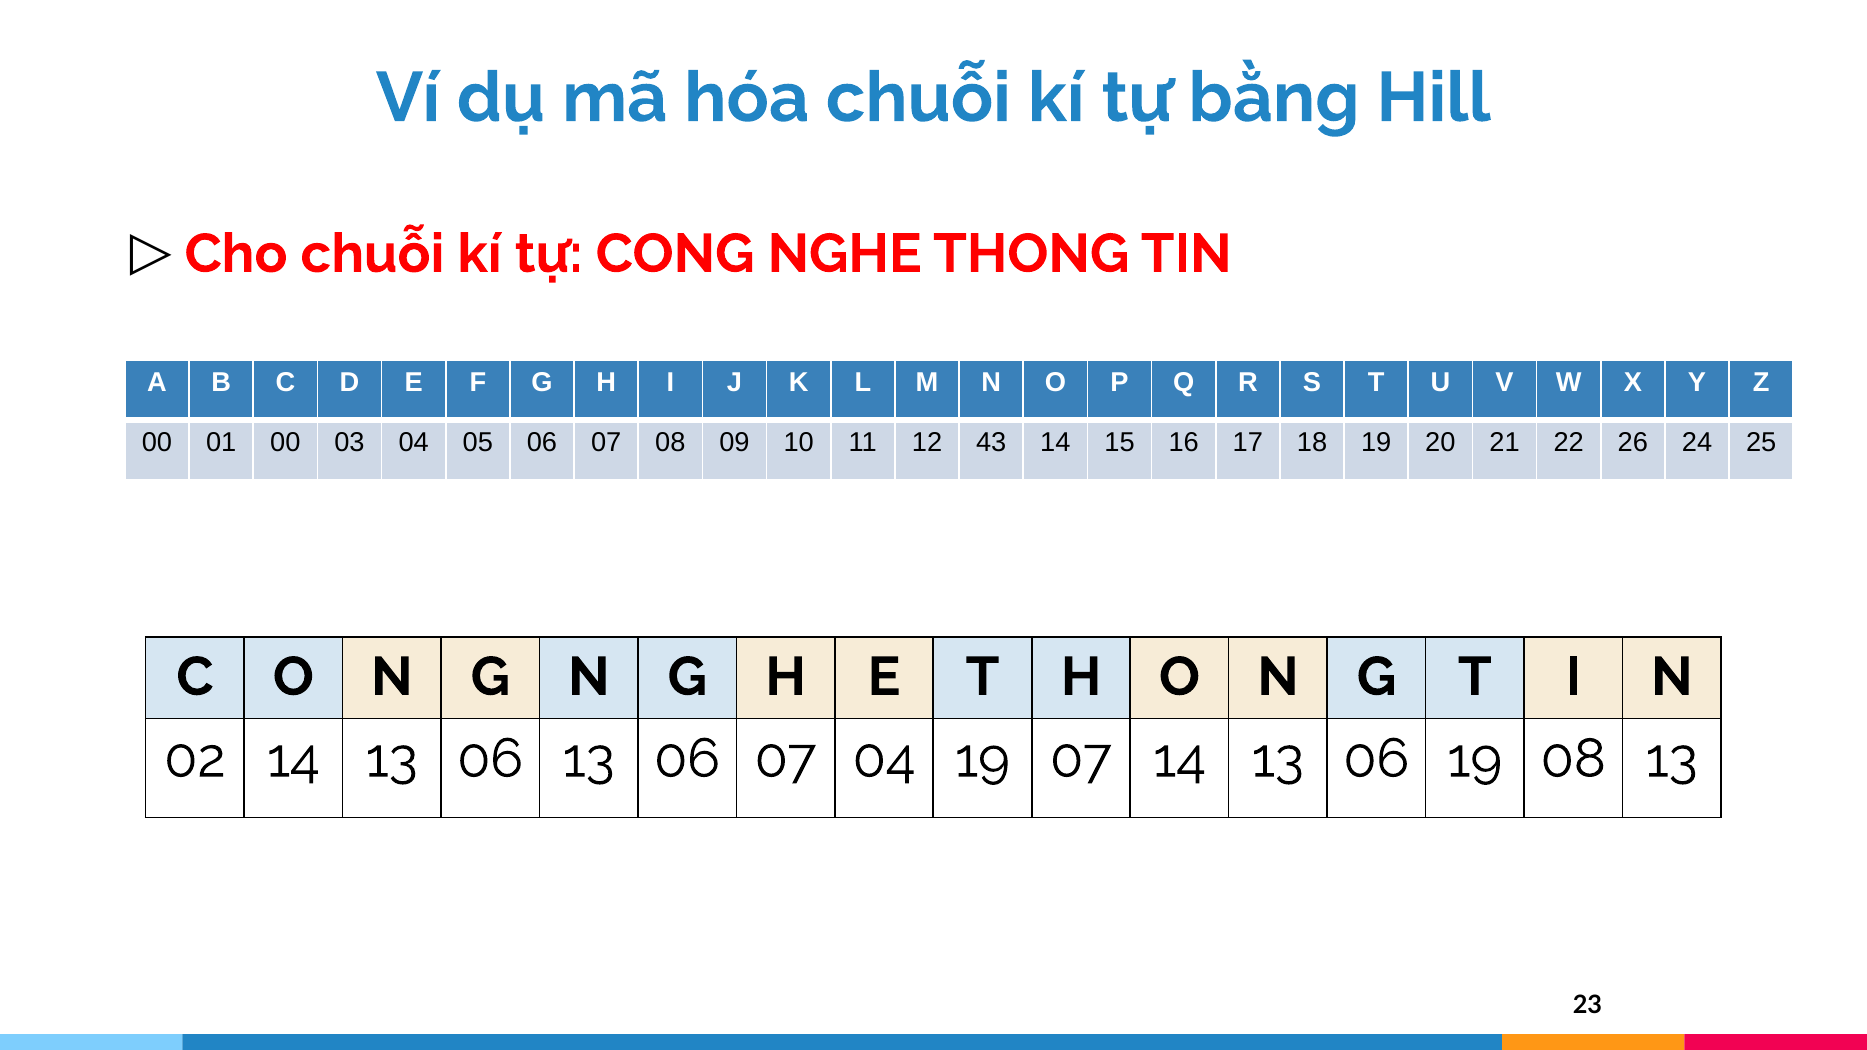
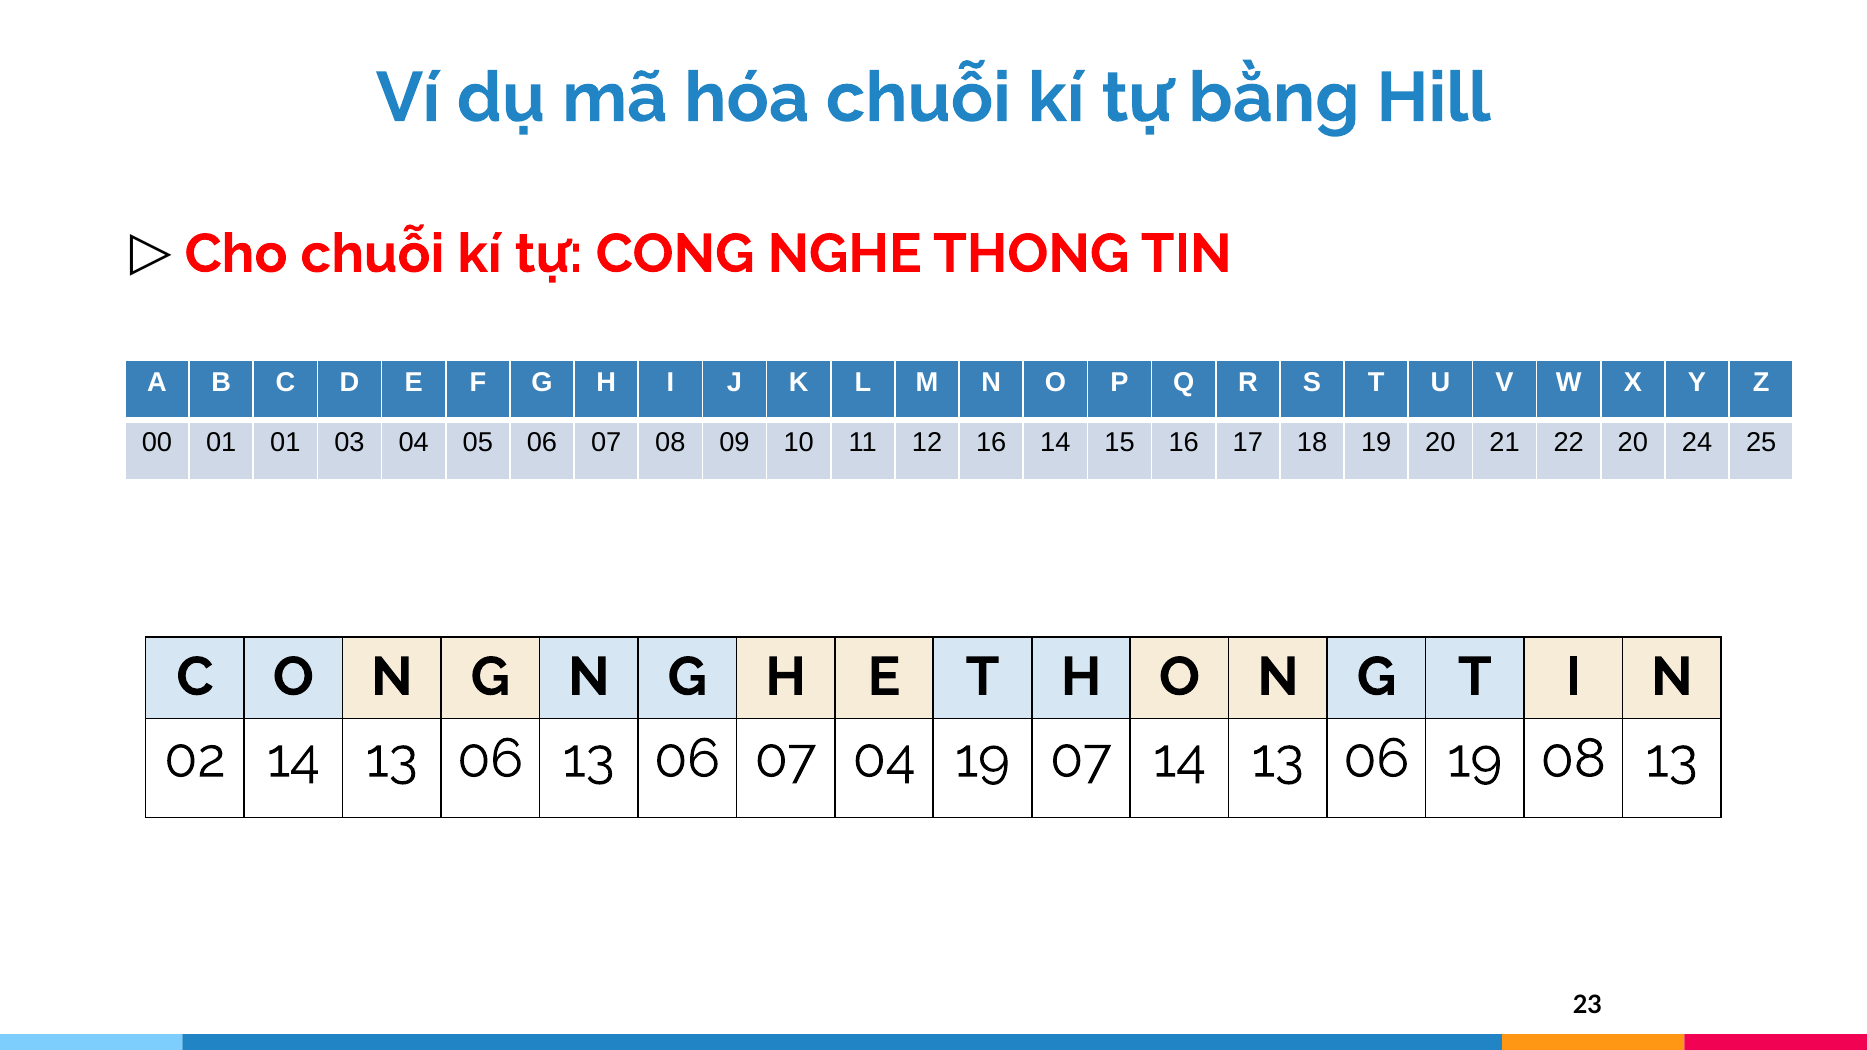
01 00: 00 -> 01 (285, 443)
12 43: 43 -> 16 (991, 443)
22 26: 26 -> 20 (1633, 443)
